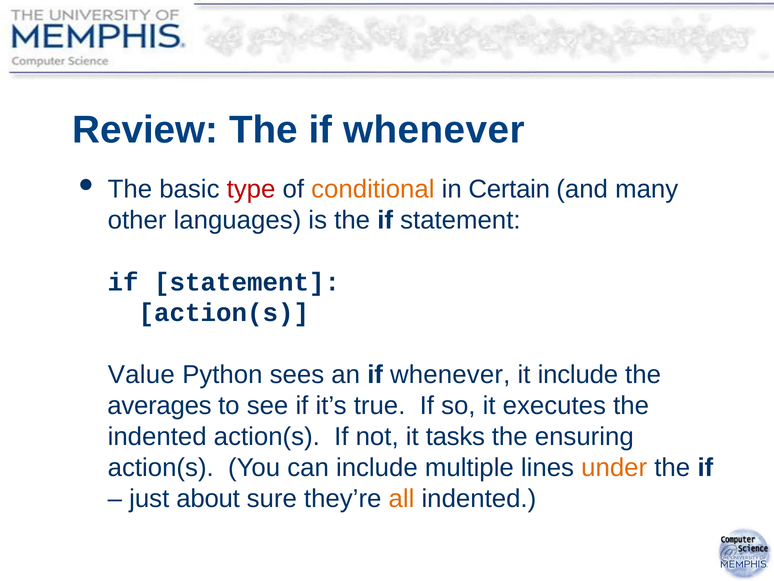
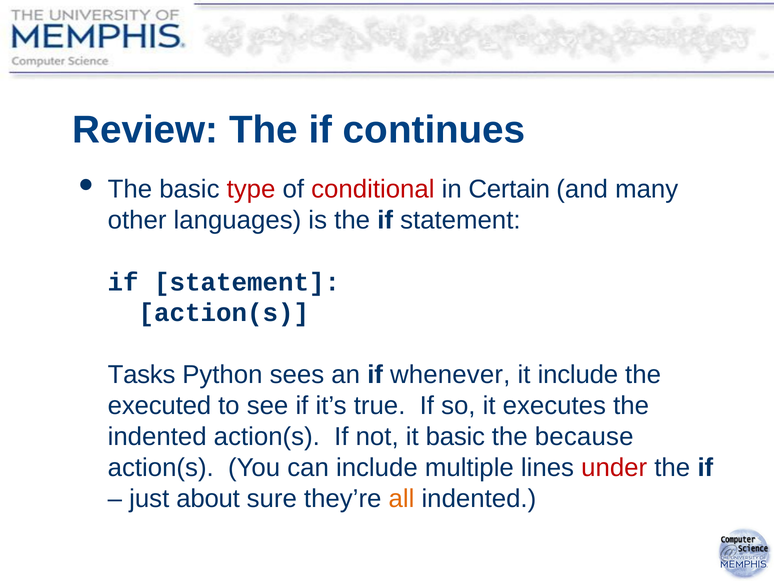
The if whenever: whenever -> continues (434, 130)
conditional colour: orange -> red (373, 189)
Value: Value -> Tasks (142, 375)
averages: averages -> executed (159, 406)
it tasks: tasks -> basic (455, 437)
ensuring: ensuring -> because (584, 437)
under colour: orange -> red (614, 467)
